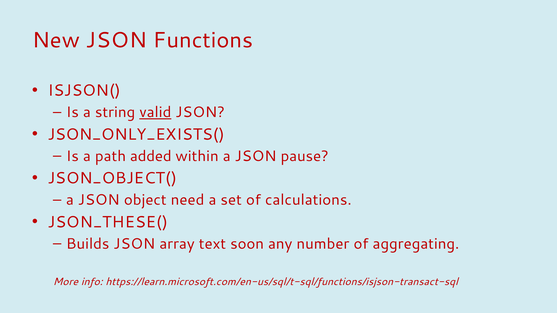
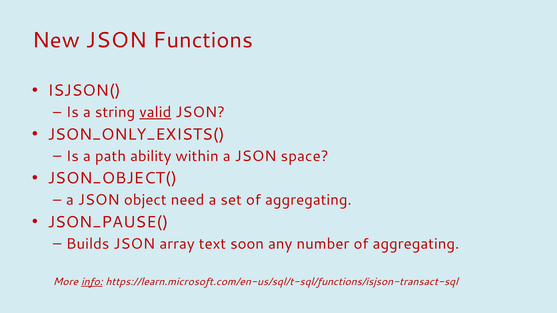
added: added -> ability (151, 156)
pause: pause -> space (305, 156)
set of calculations: calculations -> aggregating (308, 200)
JSON_THESE(: JSON_THESE( -> JSON_PAUSE( (108, 222)
info underline: none -> present (92, 282)
